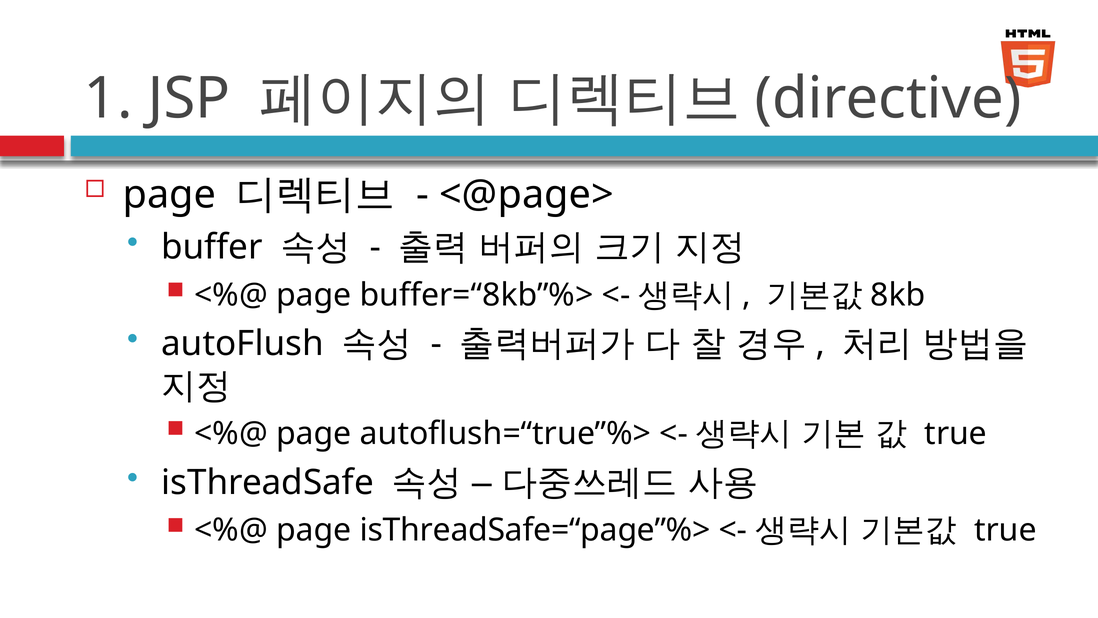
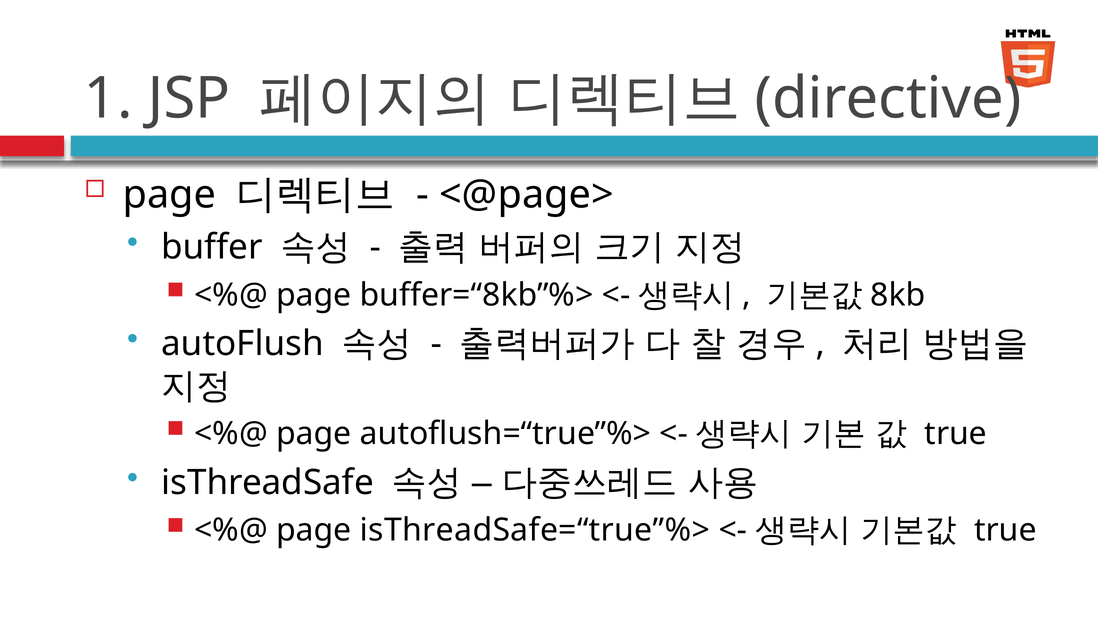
isThreadSafe=“page”%>: isThreadSafe=“page”%> -> isThreadSafe=“true”%> (535, 530)
